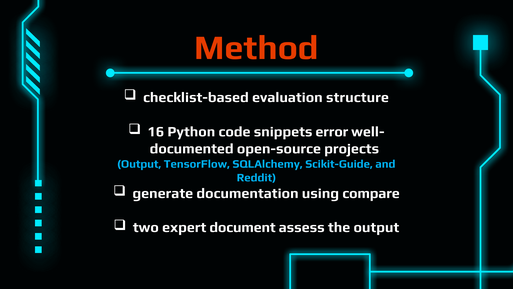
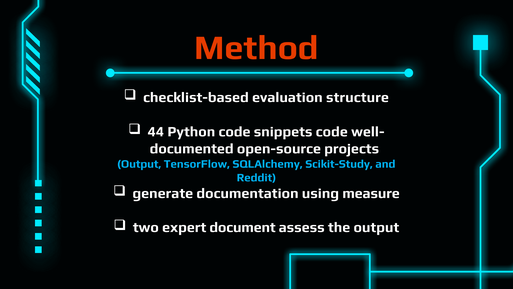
16: 16 -> 44 (156, 132)
snippets error: error -> code (332, 132)
Scikit-Guide: Scikit-Guide -> Scikit-Study (339, 164)
compare: compare -> measure (371, 193)
